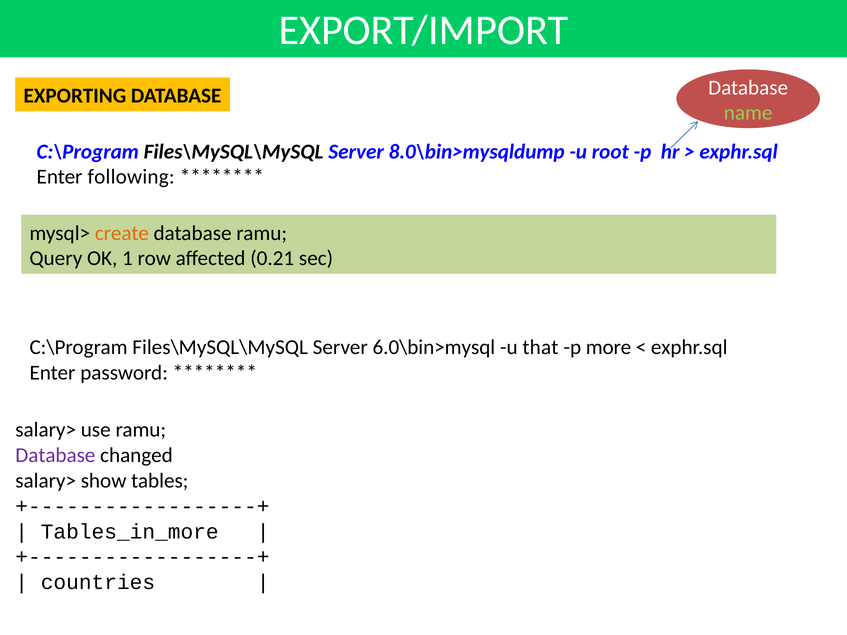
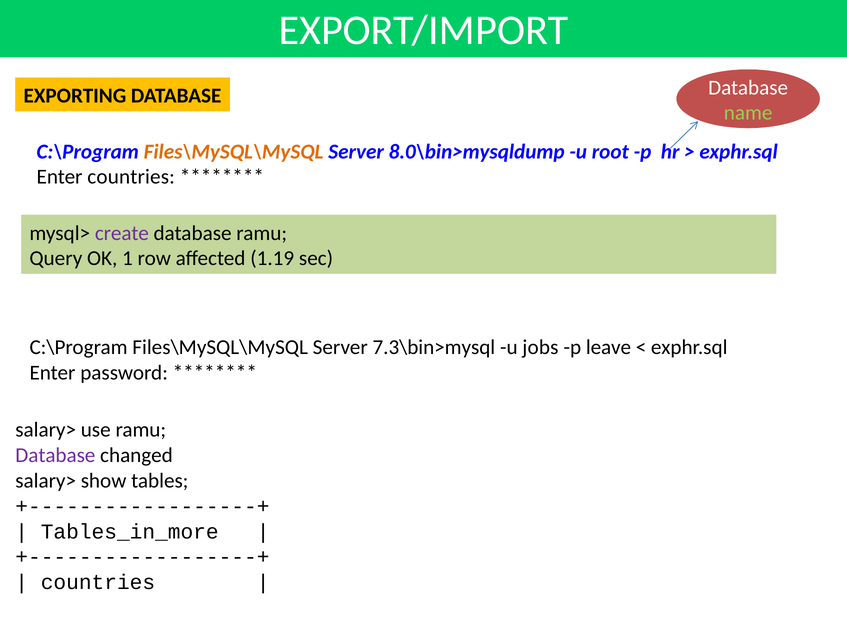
Files\MySQL\MySQL colour: black -> orange (234, 152)
Enter following: following -> countries (131, 177)
create colour: orange -> purple (122, 233)
0.21: 0.21 -> 1.19 (272, 259)
6.0\bin>mysql: 6.0\bin>mysql -> 7.3\bin>mysql (434, 347)
that: that -> jobs (540, 347)
more: more -> leave (608, 347)
